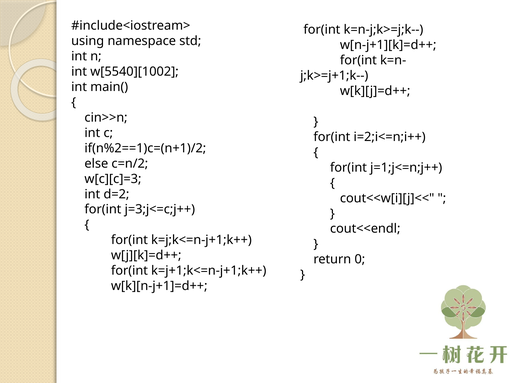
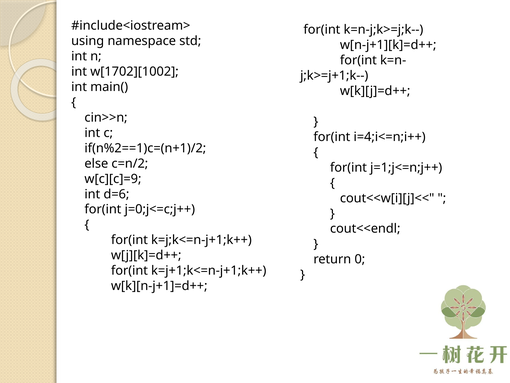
w[5540][1002: w[5540][1002 -> w[1702][1002 (134, 71)
i=2;i<=n;i++: i=2;i<=n;i++ -> i=4;i<=n;i++ (390, 137)
w[c][c]=3: w[c][c]=3 -> w[c][c]=9 (113, 179)
d=2: d=2 -> d=6 (116, 194)
j=3;j<=c;j++: j=3;j<=c;j++ -> j=0;j<=c;j++ (160, 209)
